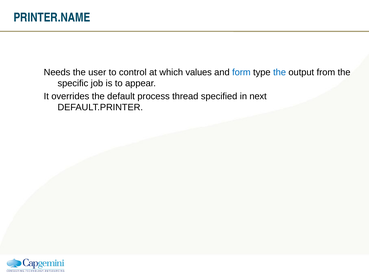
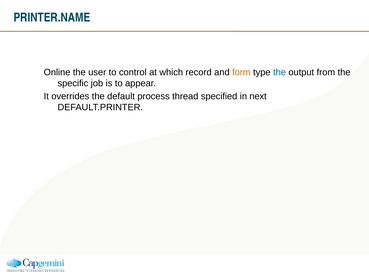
Needs: Needs -> Online (57, 72)
values: values -> record (199, 72)
form colour: blue -> orange (241, 72)
